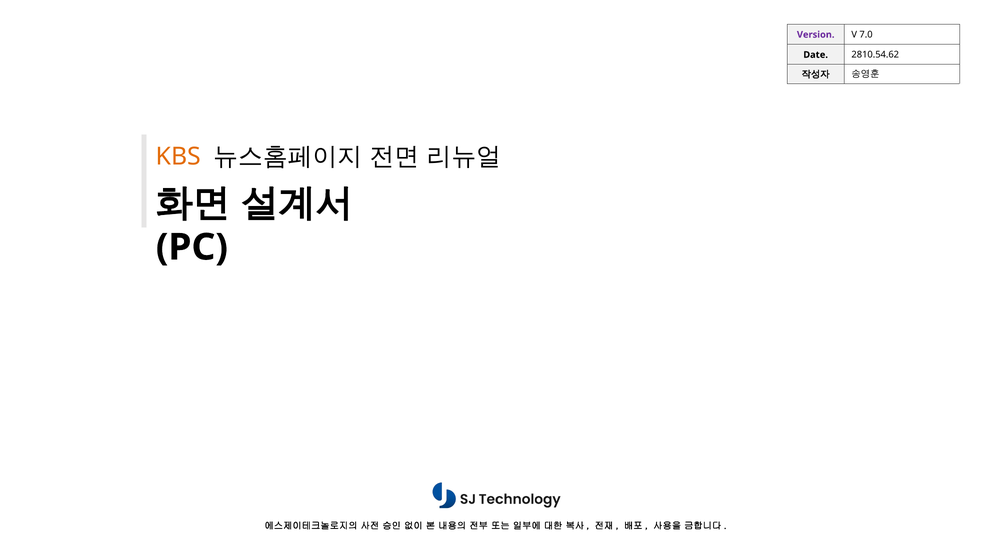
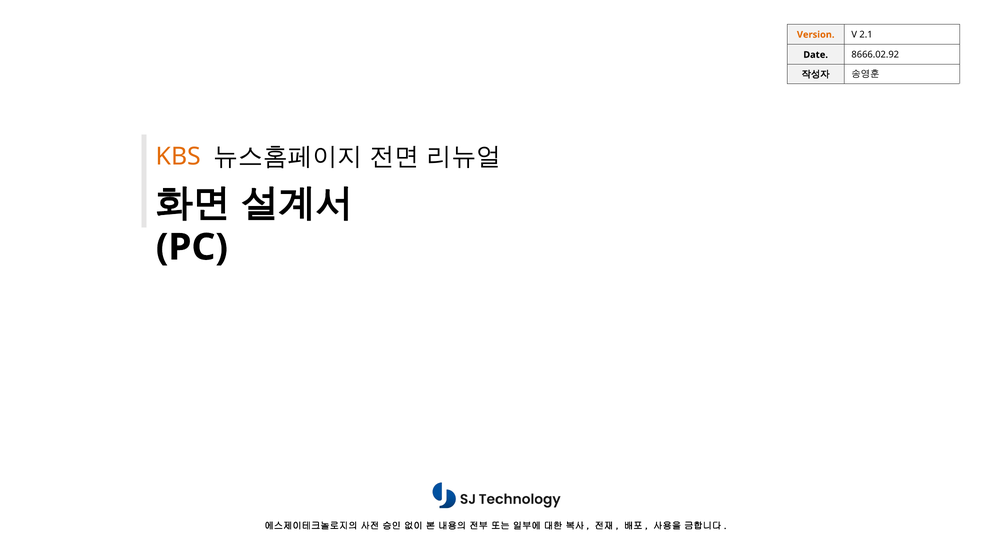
Version colour: purple -> orange (816, 35)
7.0: 7.0 -> 2.1 (866, 35)
2810.54.62: 2810.54.62 -> 8666.02.92 (875, 55)
